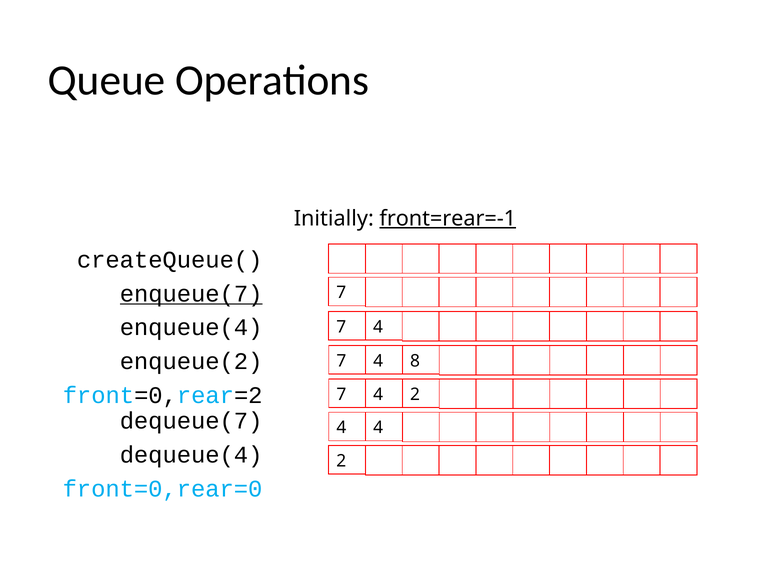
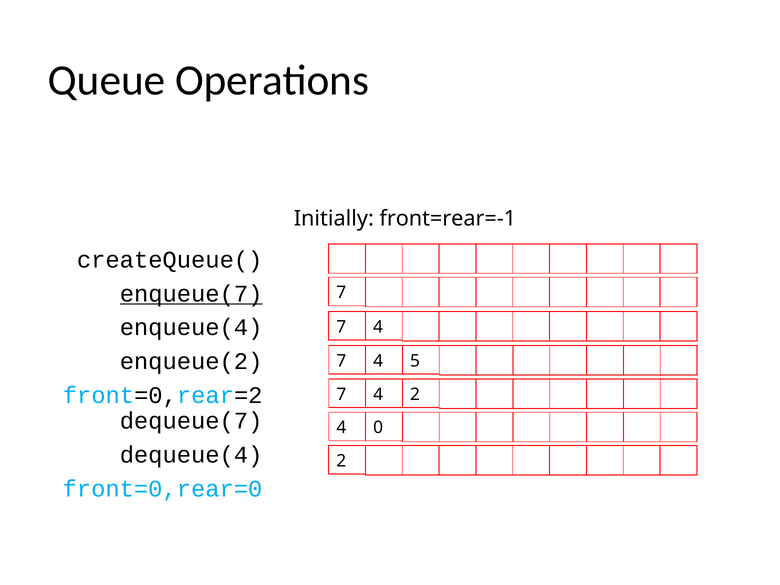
front=rear=-1 underline: present -> none (448, 218)
8: 8 -> 5 (415, 361)
4 4: 4 -> 0 (378, 428)
